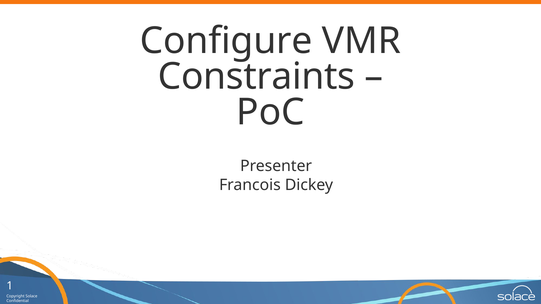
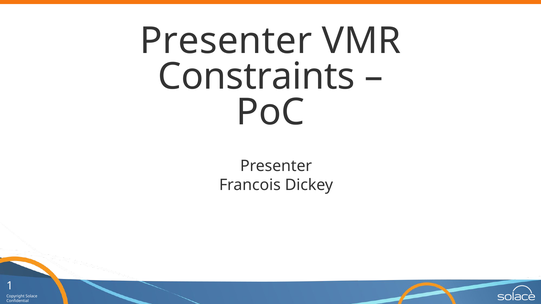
Configure: Configure -> Presenter (226, 41)
